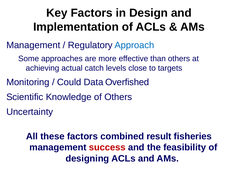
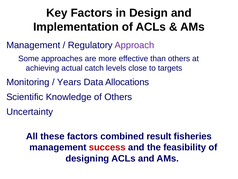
Approach colour: blue -> purple (134, 45)
Could: Could -> Years (69, 82)
Overfished: Overfished -> Allocations (127, 82)
